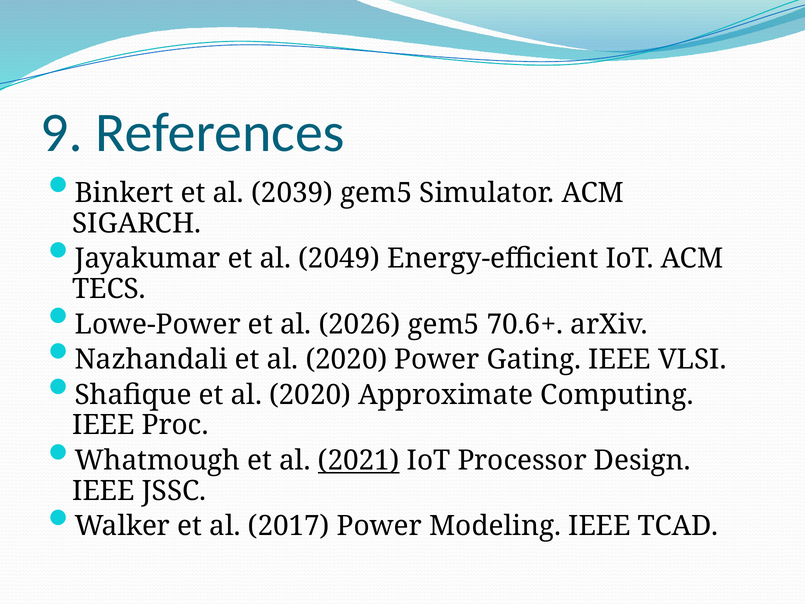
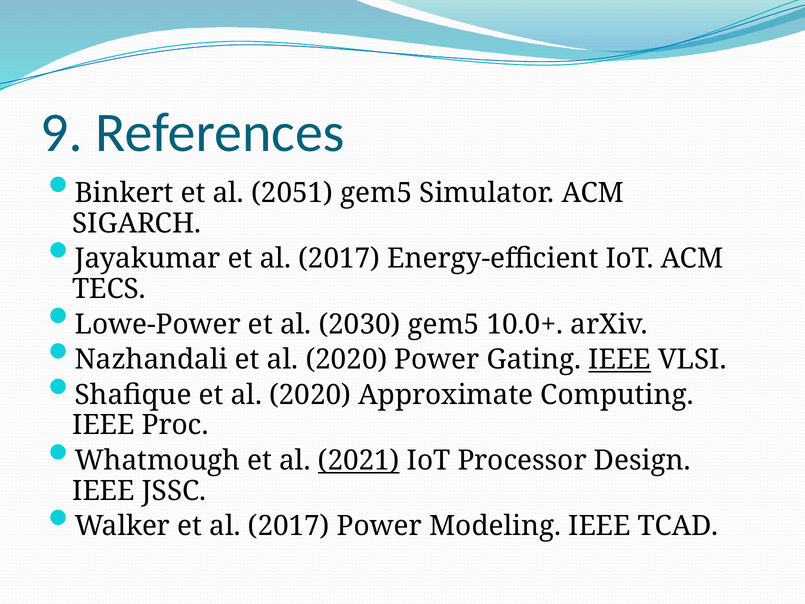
2039: 2039 -> 2051 (292, 193)
Jayakumar et al 2049: 2049 -> 2017 (339, 259)
2026: 2026 -> 2030 (360, 324)
70.6+: 70.6+ -> 10.0+ (525, 324)
IEEE underline: none -> present (620, 360)
